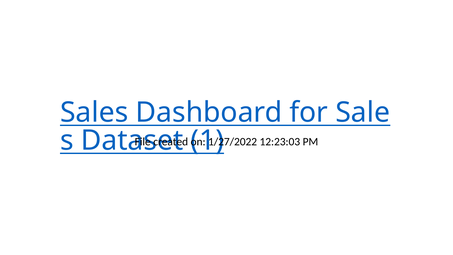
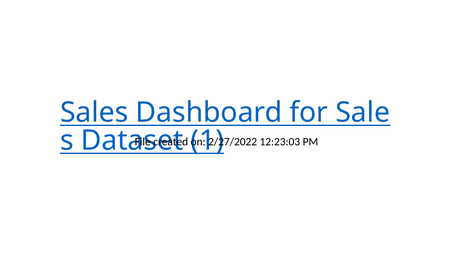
1/27/2022: 1/27/2022 -> 2/27/2022 (233, 142)
